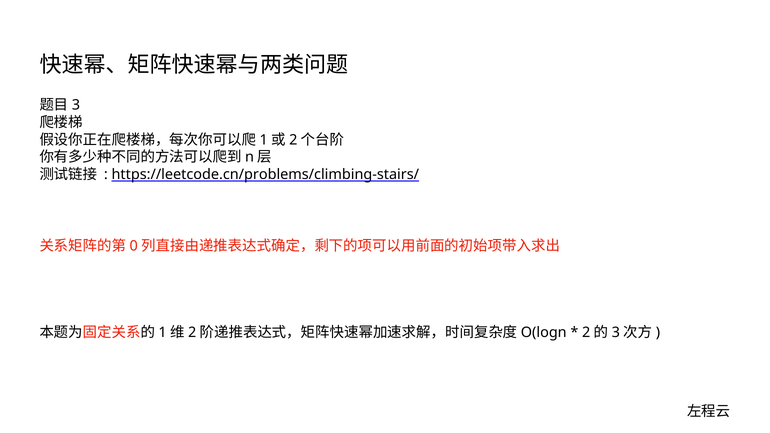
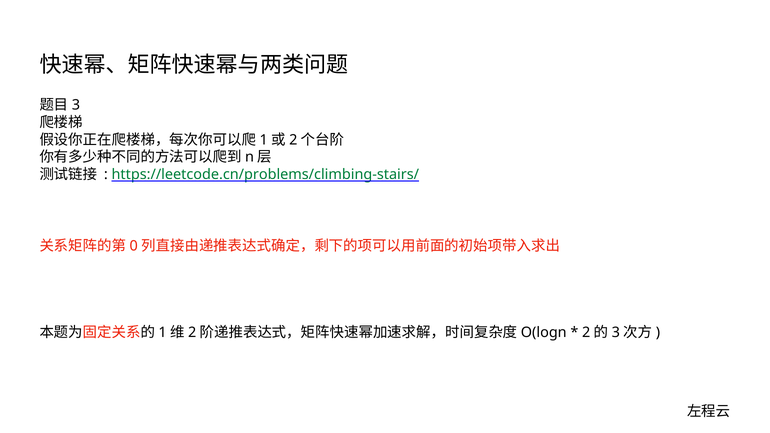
https://leetcode.cn/problems/climbing-stairs/ colour: black -> green (265, 174)
